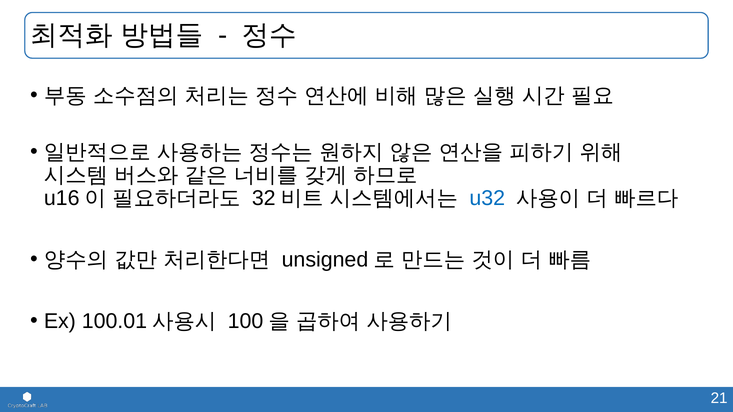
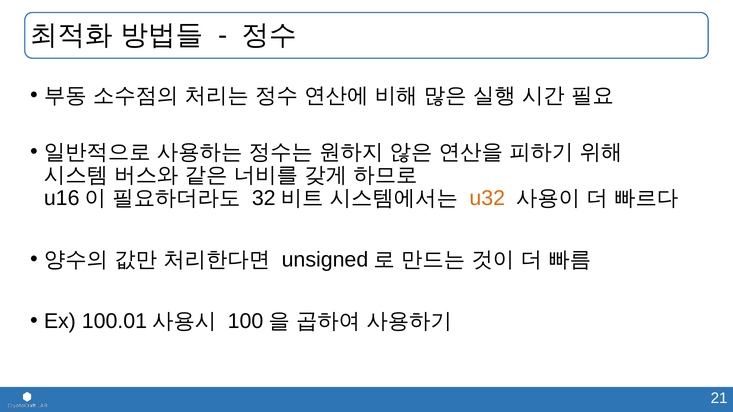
u32 colour: blue -> orange (487, 198)
